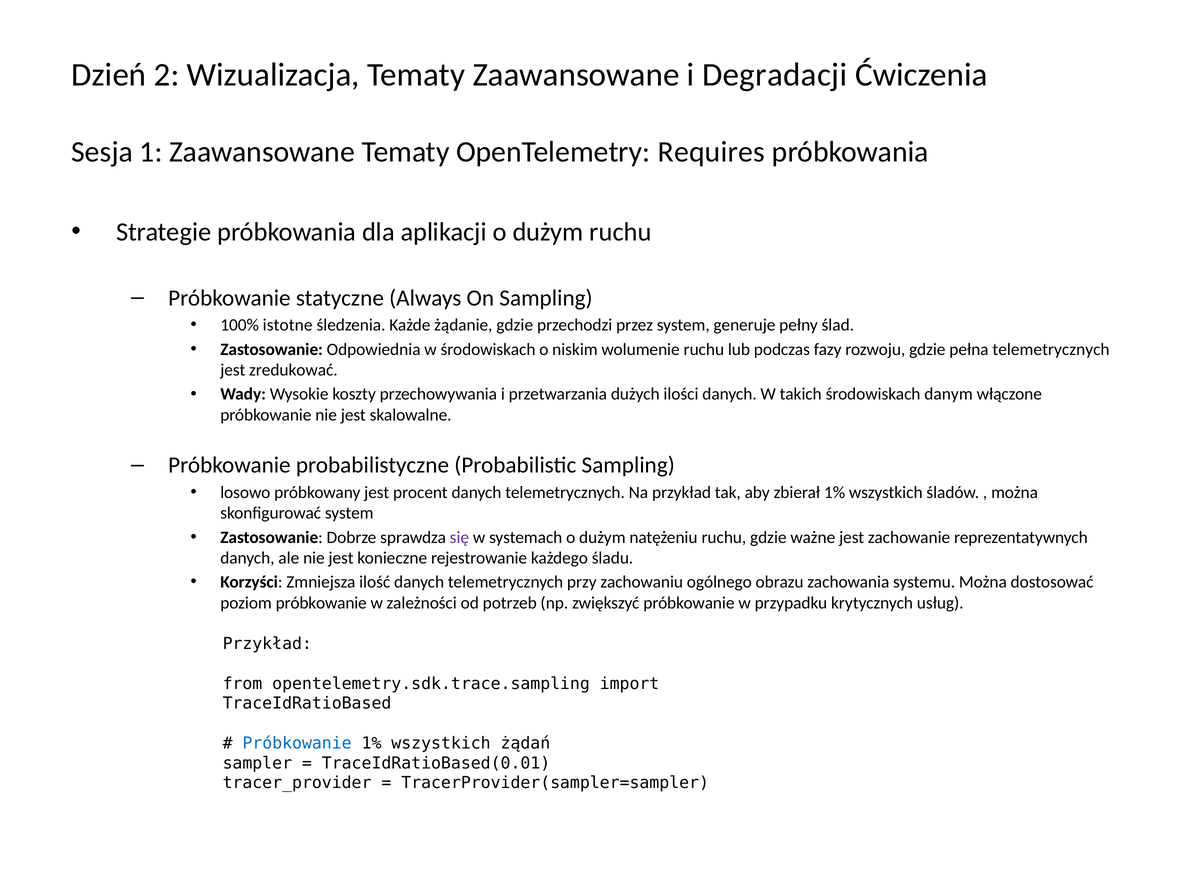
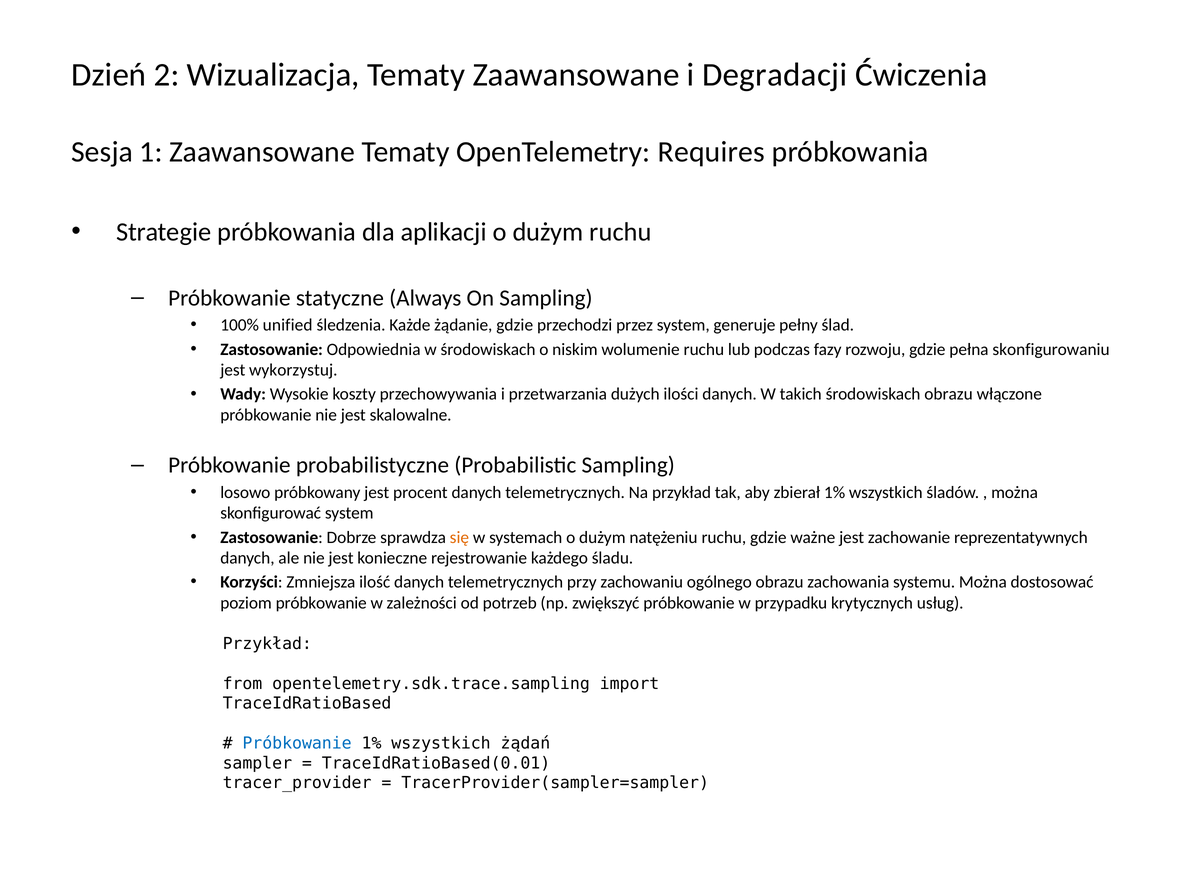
istotne: istotne -> unified (288, 325)
pełna telemetrycznych: telemetrycznych -> skonfigurowaniu (1051, 349)
zredukować: zredukować -> wykorzystuj (293, 370)
środowiskach danym: danym -> obrazu (949, 394)
się colour: purple -> orange (459, 537)
